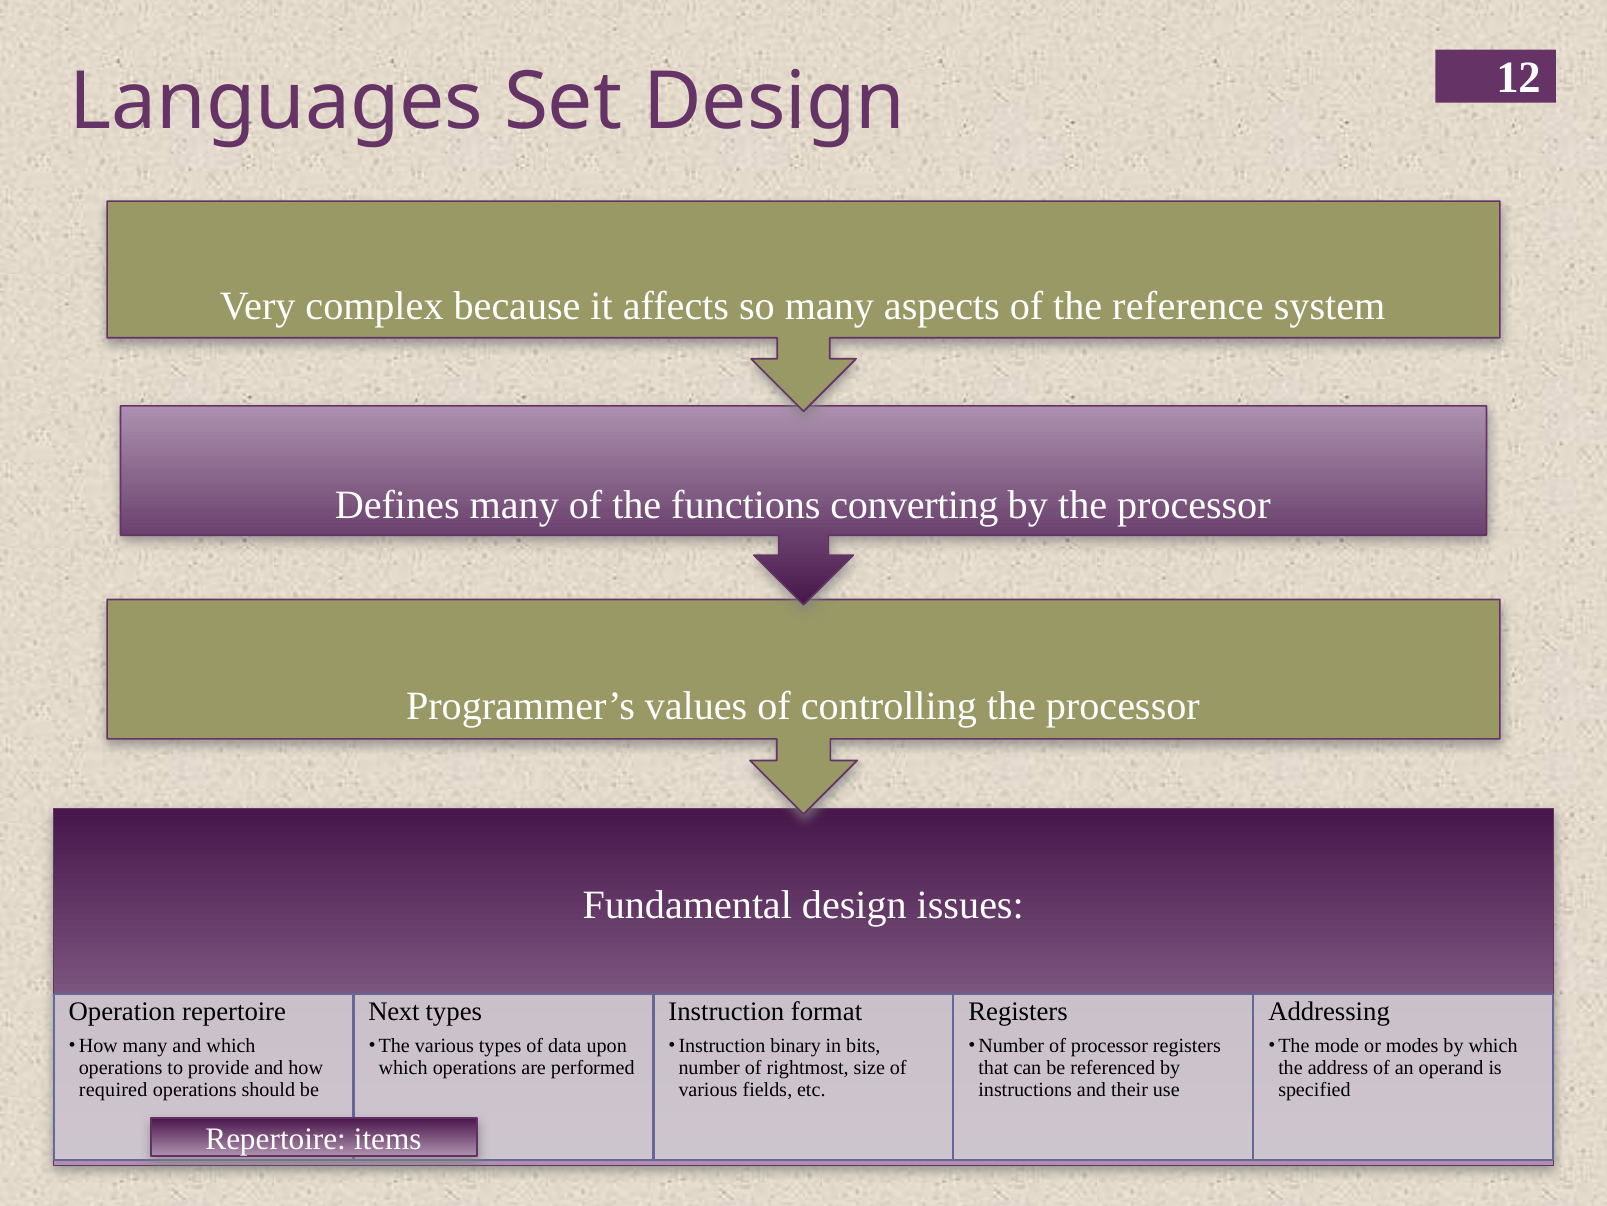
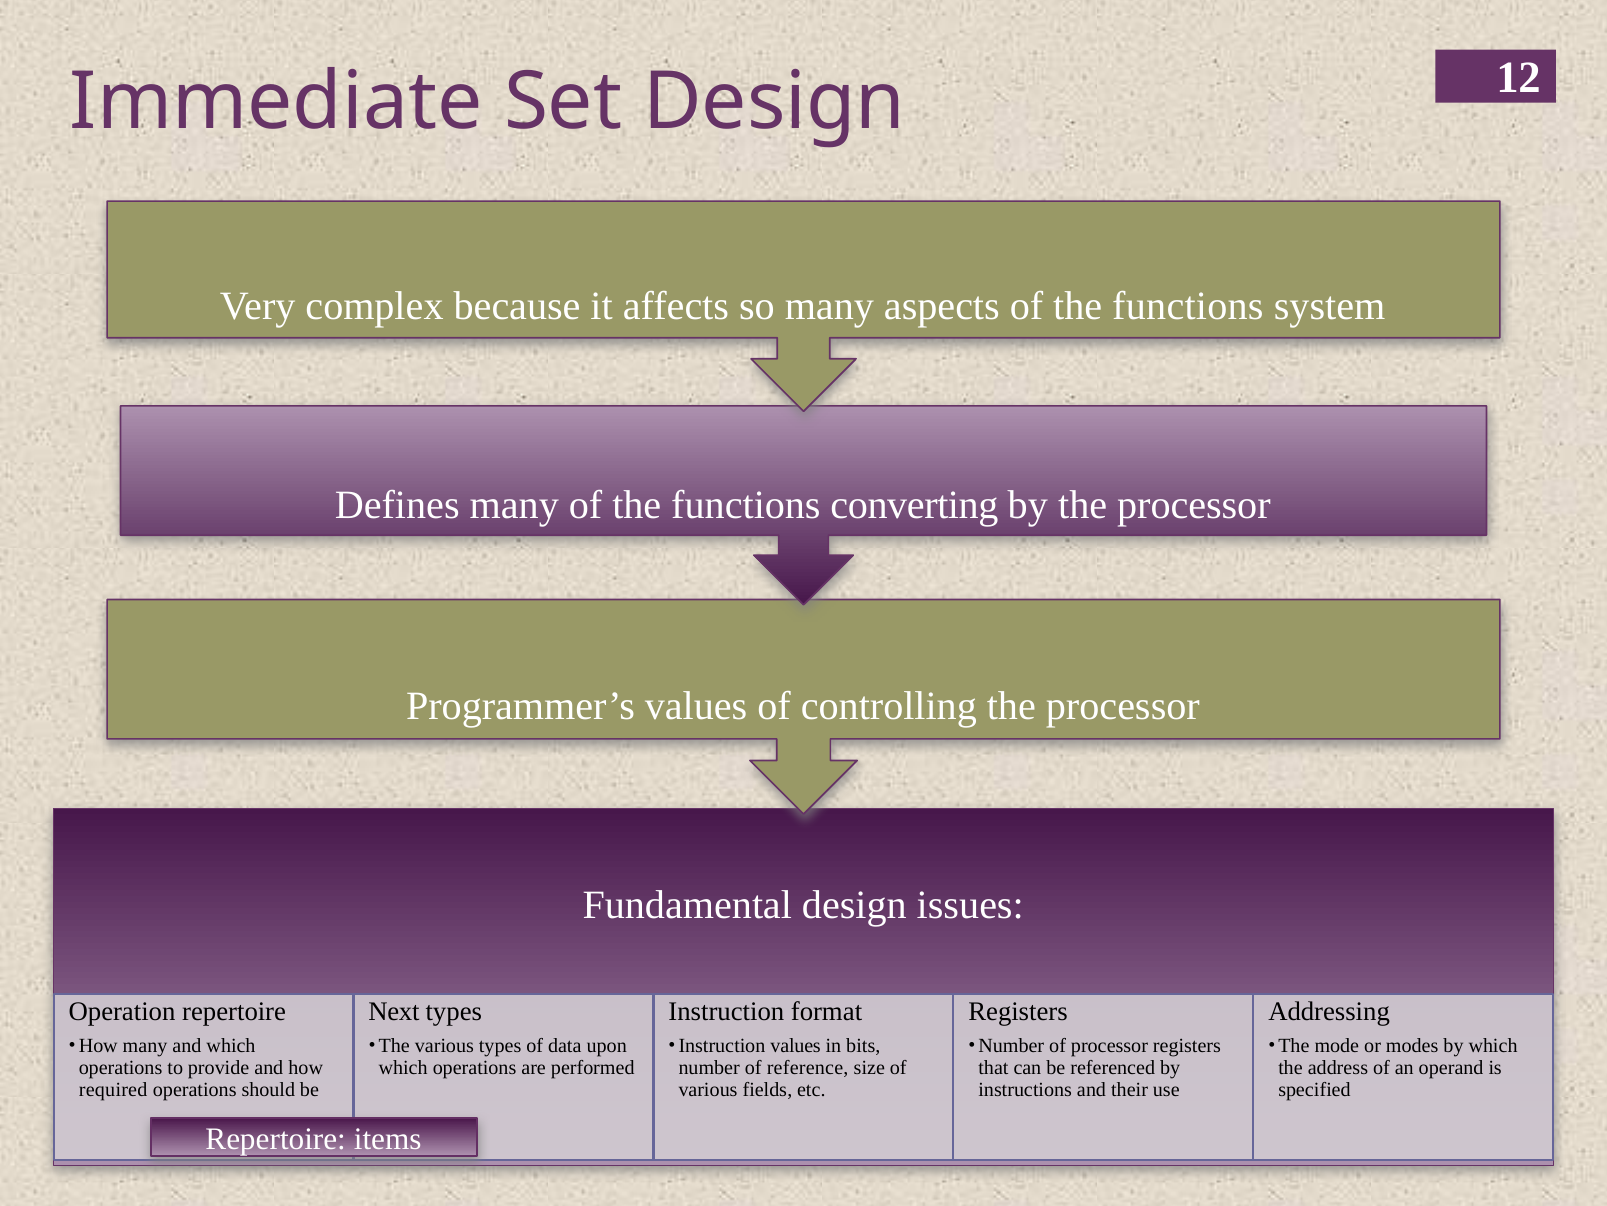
Languages: Languages -> Immediate (276, 102)
aspects of the reference: reference -> functions (1188, 306)
Instruction binary: binary -> values (796, 1045)
rightmost: rightmost -> reference (808, 1067)
